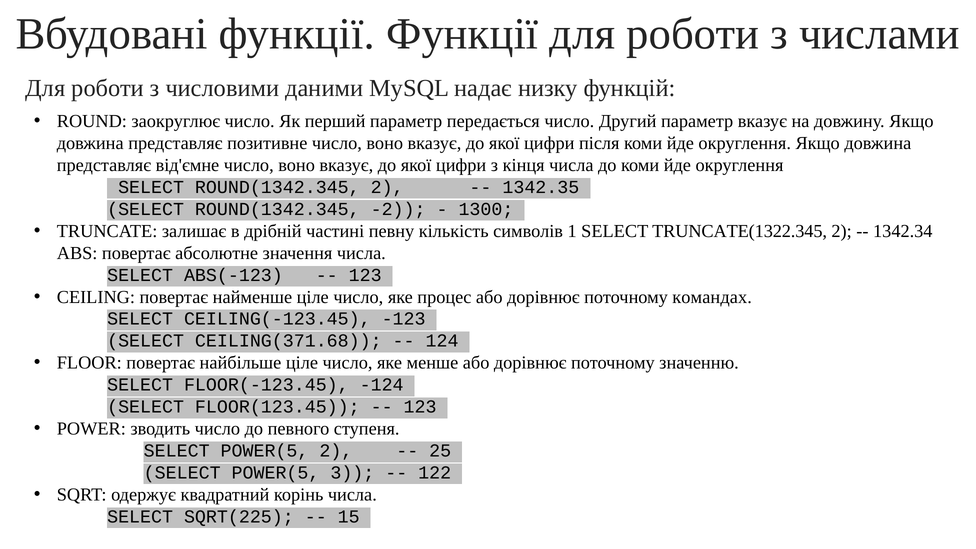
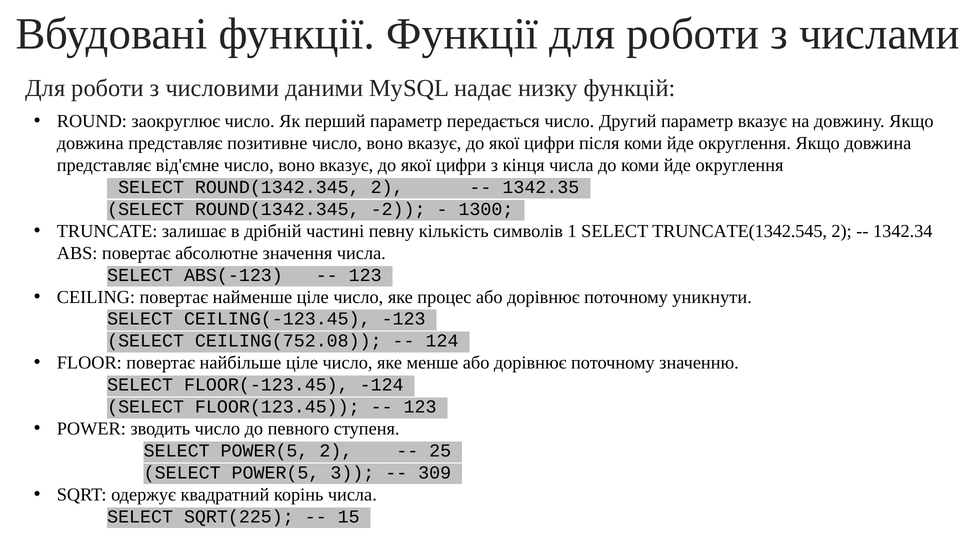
TRUNCATE(1322.345: TRUNCATE(1322.345 -> TRUNCATE(1342.545 (740, 231)
командах: командах -> уникнути (712, 297)
CEILING(371.68: CEILING(371.68 -> CEILING(752.08 (288, 341)
122: 122 -> 309 (435, 473)
